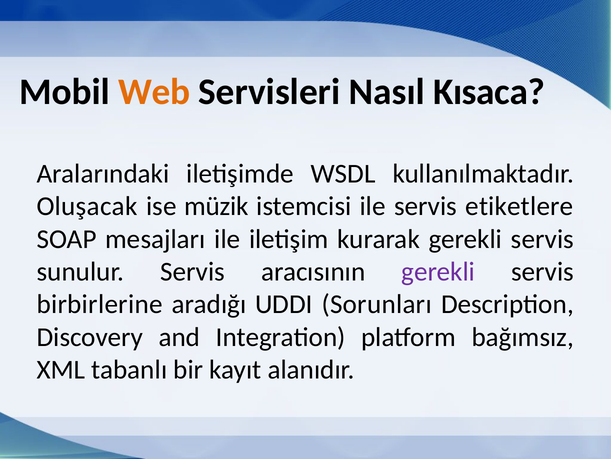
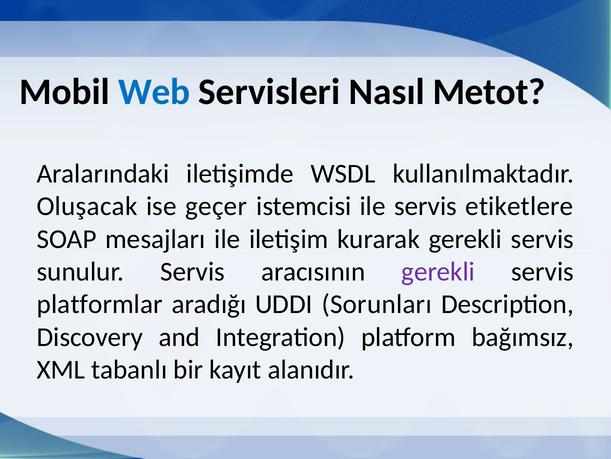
Web colour: orange -> blue (154, 92)
Kısaca: Kısaca -> Metot (489, 92)
müzik: müzik -> geçer (216, 206)
birbirlerine: birbirlerine -> platformlar (100, 304)
